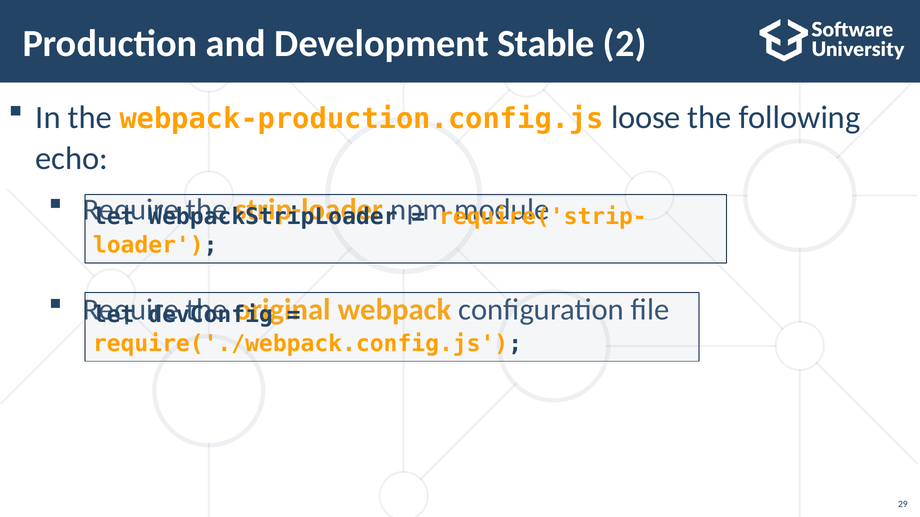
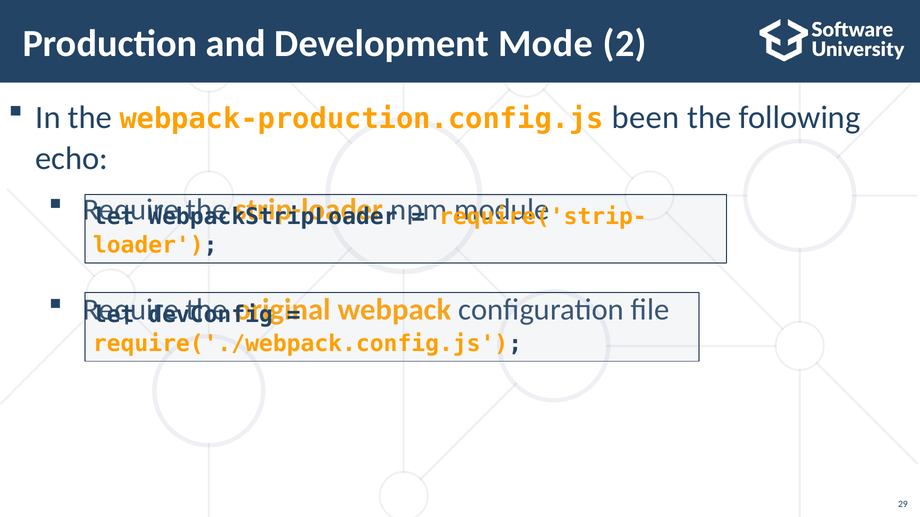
Stable: Stable -> Mode (546, 44)
loose: loose -> been (646, 117)
